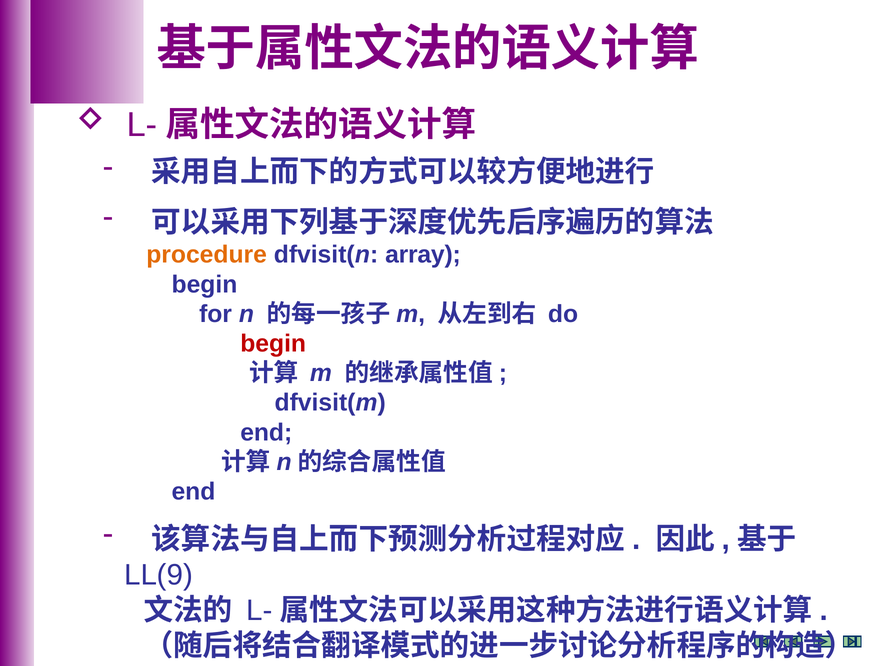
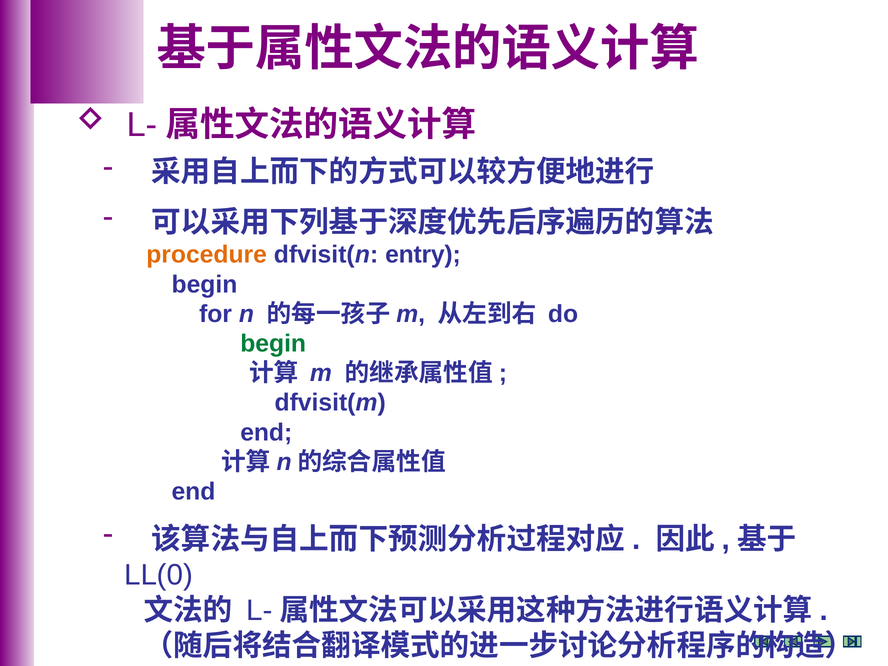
array: array -> entry (423, 255)
begin colour: red -> green (273, 344)
LL(9: LL(9 -> LL(0 (159, 575)
